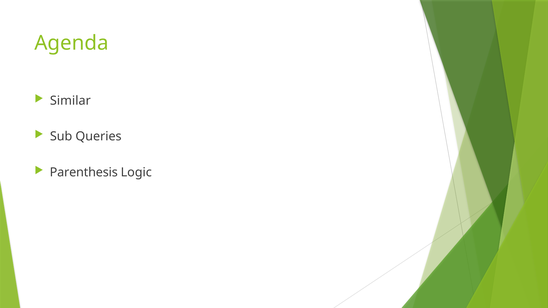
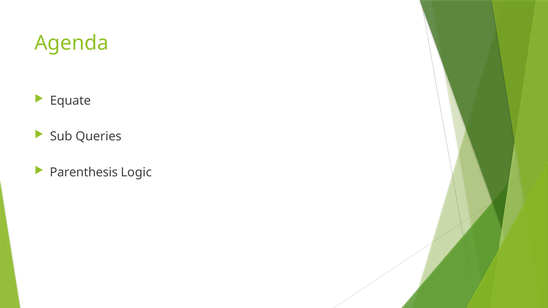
Similar: Similar -> Equate (70, 101)
